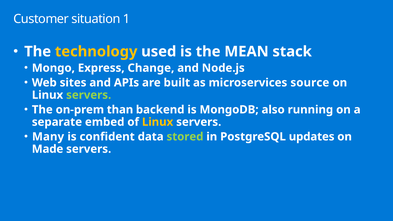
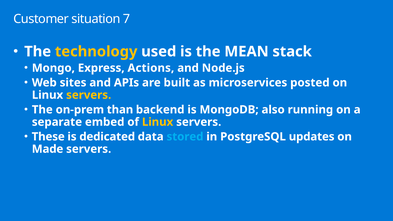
1: 1 -> 7 (127, 19)
Change: Change -> Actions (151, 68)
source: source -> posted (310, 83)
servers colour: light green -> yellow (89, 95)
Many: Many -> These (48, 137)
confident: confident -> dedicated (107, 137)
stored colour: light green -> light blue (185, 137)
